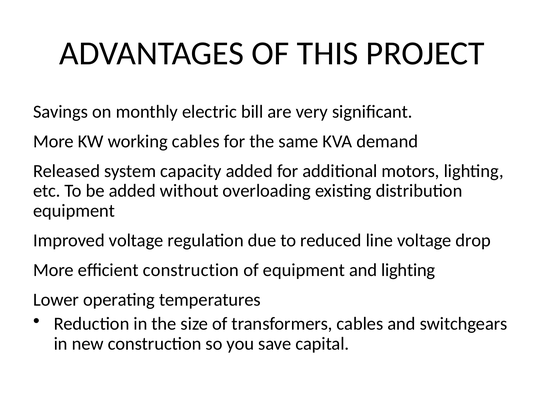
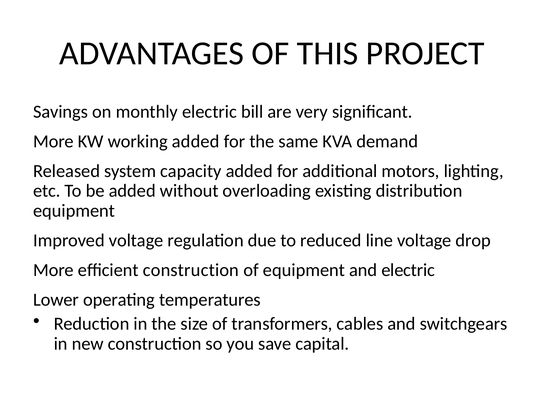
working cables: cables -> added (196, 141)
and lighting: lighting -> electric (408, 270)
